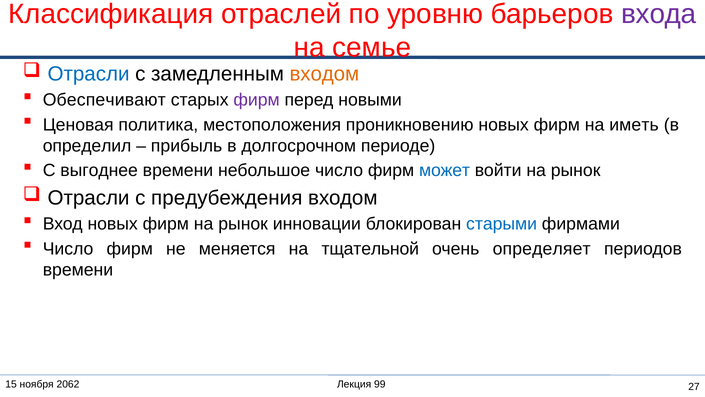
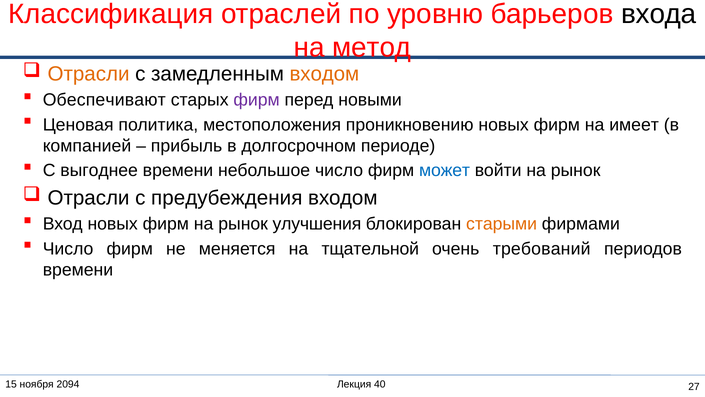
входа colour: purple -> black (659, 14)
семье: семье -> метод (372, 47)
Отрасли colour: blue -> orange (89, 74)
иметь: иметь -> имеет (634, 125)
определил: определил -> компанией (87, 146)
инновации: инновации -> улучшения (317, 224)
старыми colour: blue -> orange (502, 224)
определяет: определяет -> требований (542, 249)
2062: 2062 -> 2094 (68, 384)
99: 99 -> 40 (380, 384)
